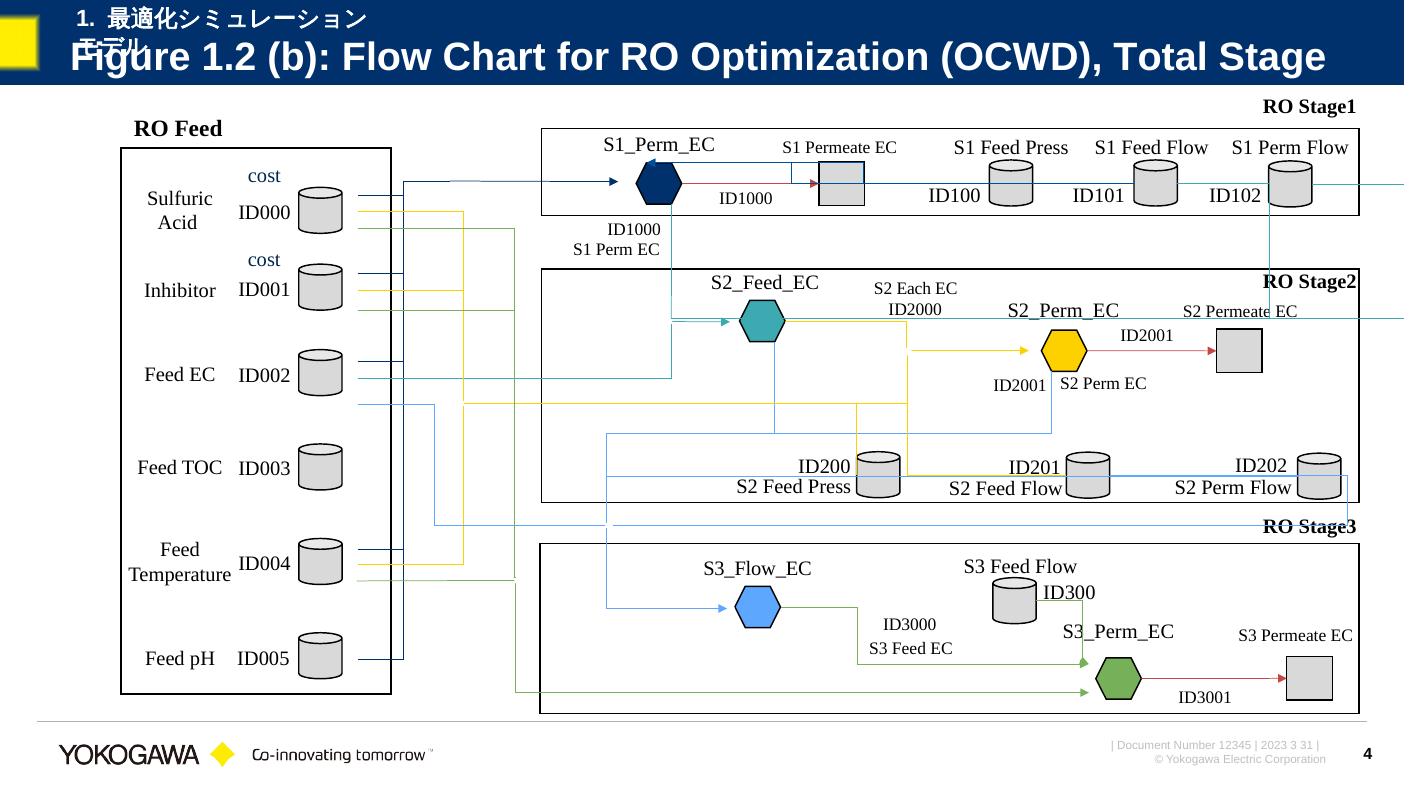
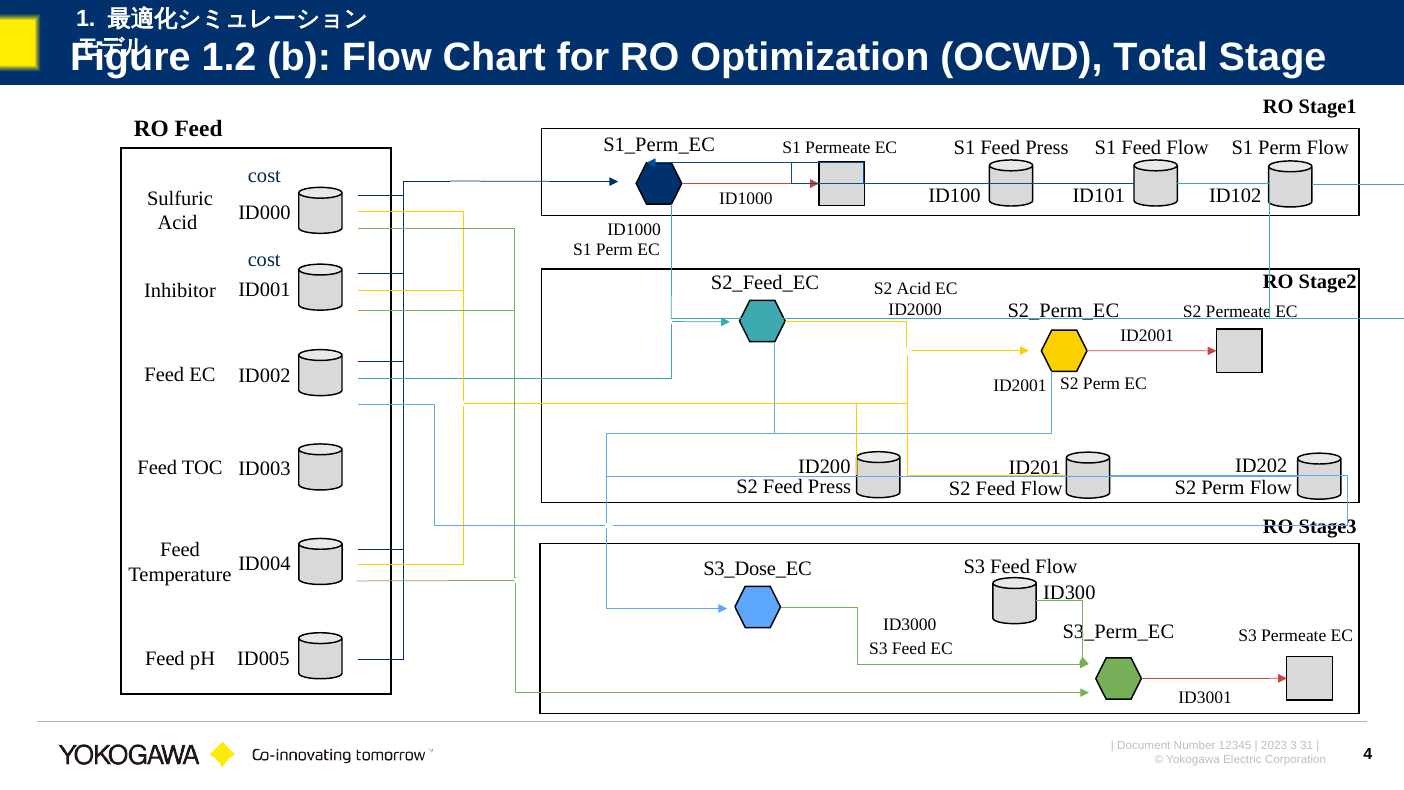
S2 Each: Each -> Acid (914, 289)
S3_Flow_EC: S3_Flow_EC -> S3_Dose_EC (758, 568)
